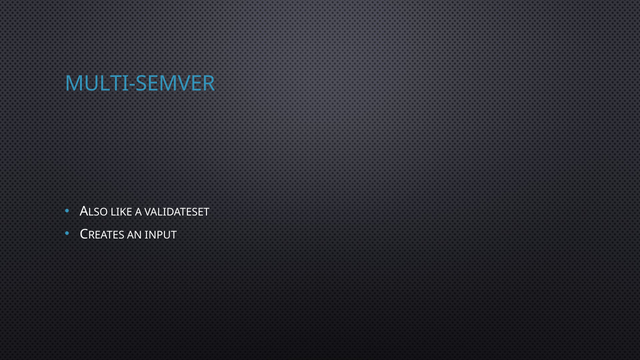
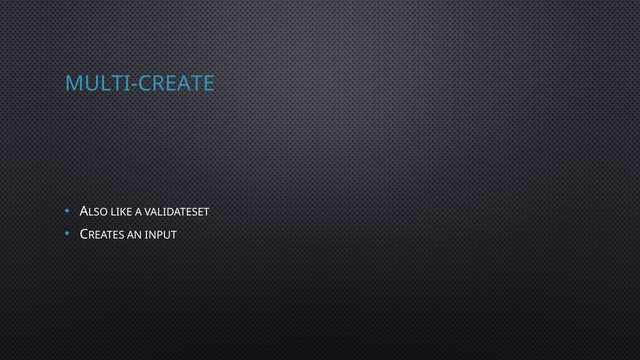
MULTI-SEMVER: MULTI-SEMVER -> MULTI-CREATE (140, 83)
